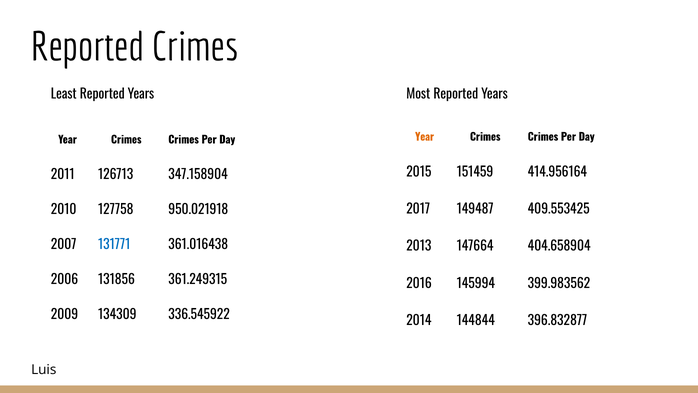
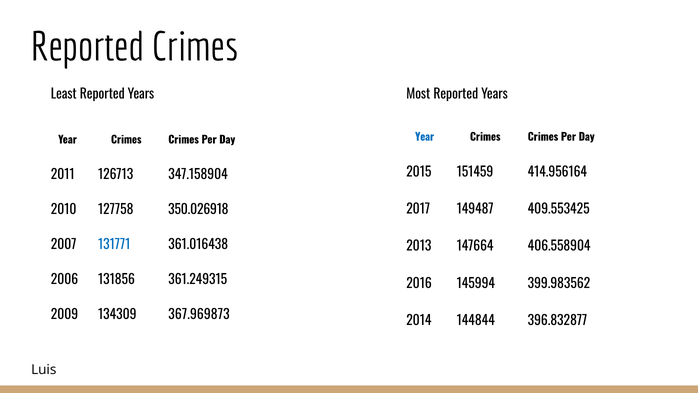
Year colour: orange -> blue (425, 137)
950.021918: 950.021918 -> 350.026918 (198, 210)
404.658904: 404.658904 -> 406.558904 (559, 246)
336.545922: 336.545922 -> 367.969873 (199, 314)
